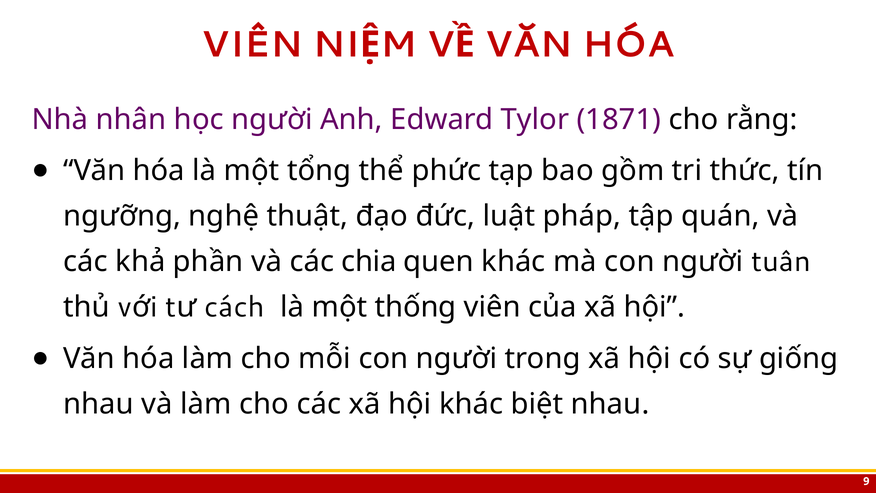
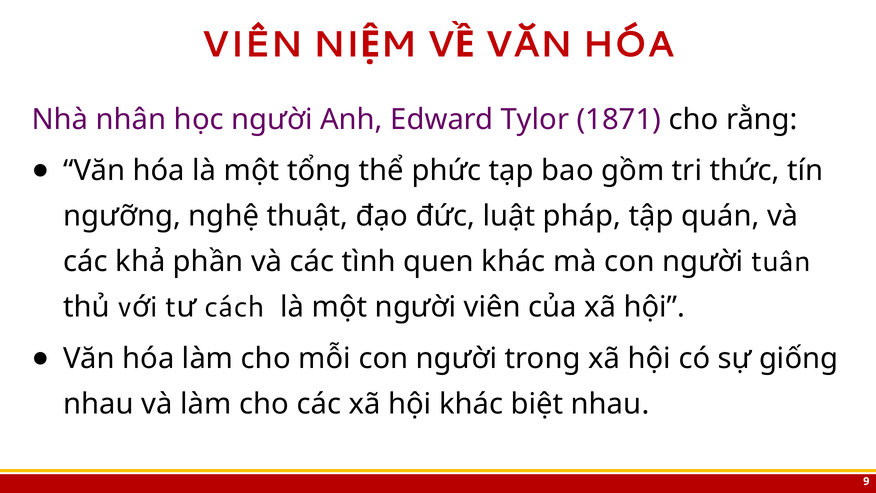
chia: chia -> tình (369, 262)
một thống: thống -> người (416, 307)
